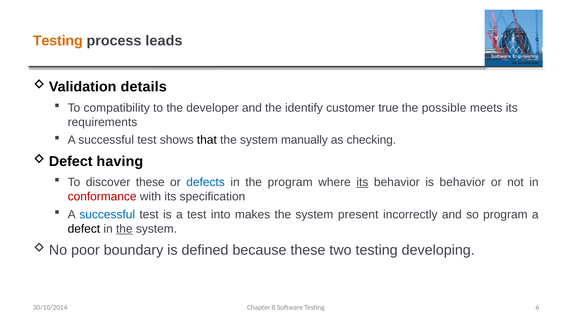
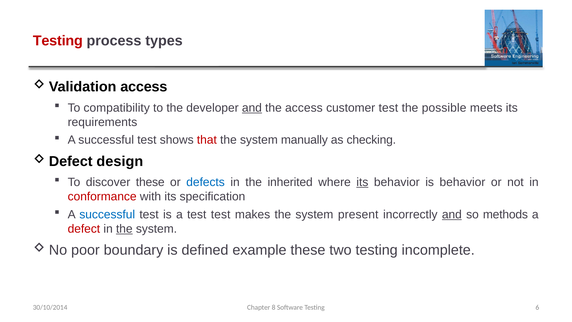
Testing colour: orange -> red (58, 41)
leads: leads -> types (164, 41)
details: details -> access (144, 87)
and underline: none -> present (252, 108)
the identify: identify -> access (304, 108)
customer true: true -> test (388, 108)
that colour: black -> red (207, 140)
having: having -> design (120, 161)
the program: program -> inherited (290, 182)
test into: into -> test (221, 214)
and underline: none -> present (452, 214)
so program: program -> methods (505, 214)
defect colour: black -> red (84, 229)
because: because -> example (259, 250)
developing: developing -> incomplete (438, 250)
